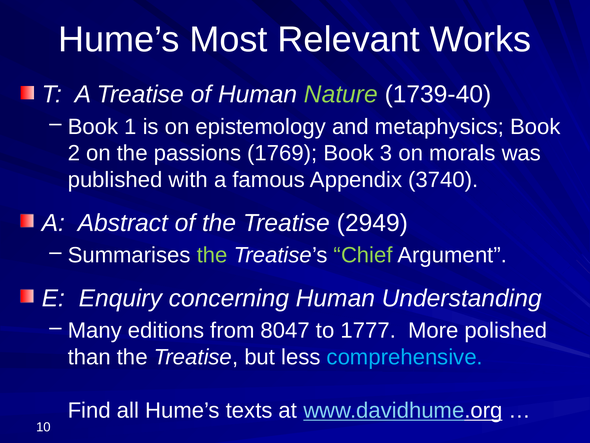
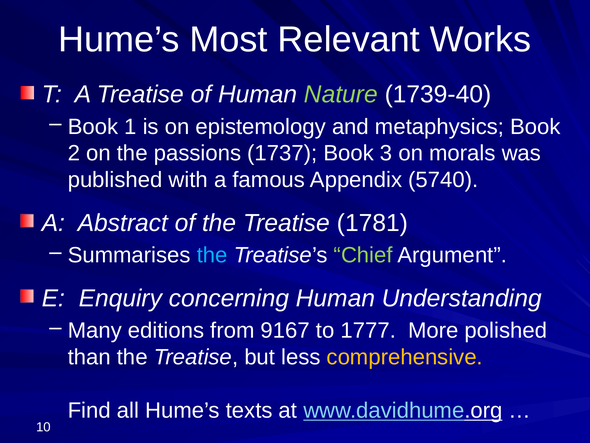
1769: 1769 -> 1737 (282, 153)
3740: 3740 -> 5740 (443, 180)
2949: 2949 -> 1781 (372, 223)
the colour: light green -> light blue (212, 255)
8047: 8047 -> 9167 (285, 330)
comprehensive colour: light blue -> yellow (405, 357)
